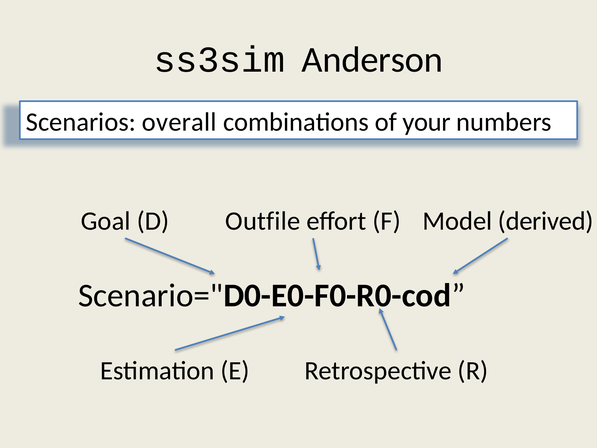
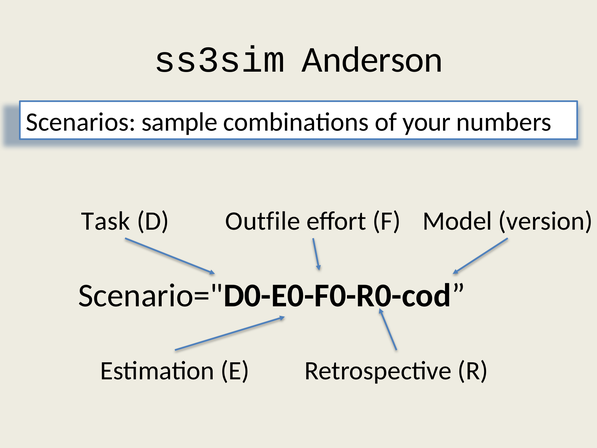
overall: overall -> sample (180, 122)
Goal: Goal -> Task (106, 221)
derived: derived -> version (546, 221)
